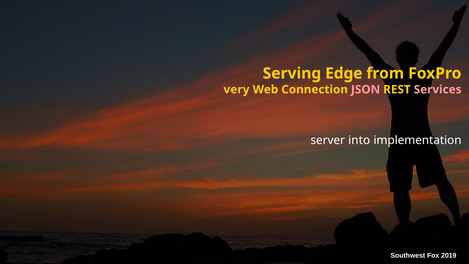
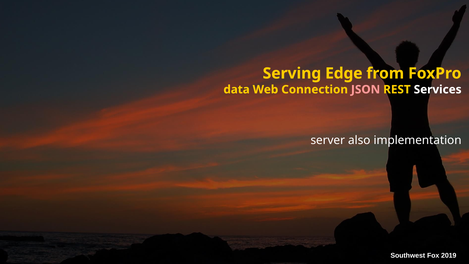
very: very -> data (237, 89)
Services colour: pink -> white (438, 89)
into: into -> also (359, 140)
